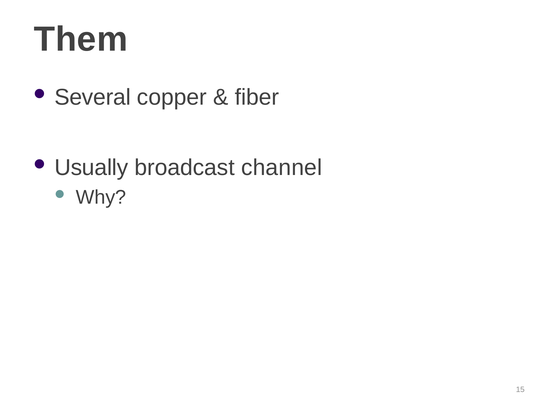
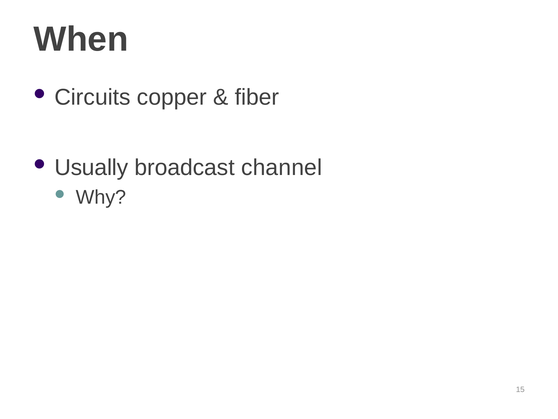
Them: Them -> When (81, 39)
Several: Several -> Circuits (92, 97)
